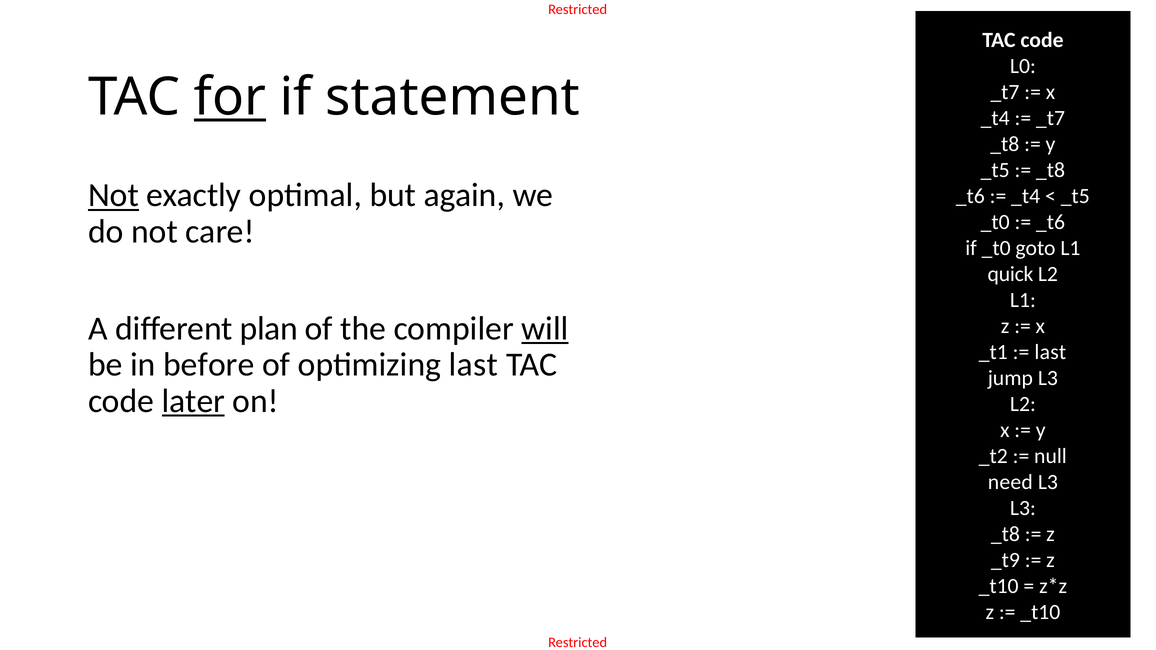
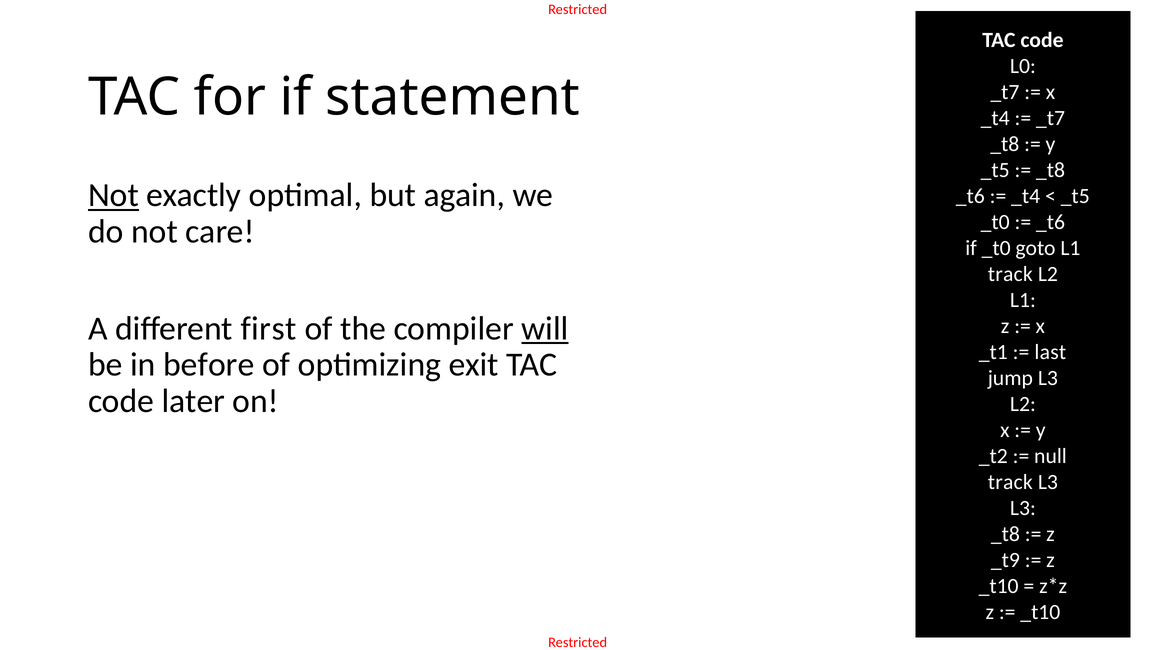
for underline: present -> none (230, 97)
quick: quick -> track (1010, 274)
plan: plan -> first (269, 328)
optimizing last: last -> exit (474, 365)
later underline: present -> none (193, 401)
need: need -> track (1010, 482)
